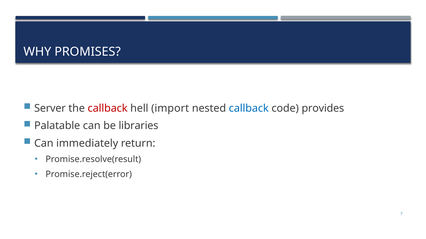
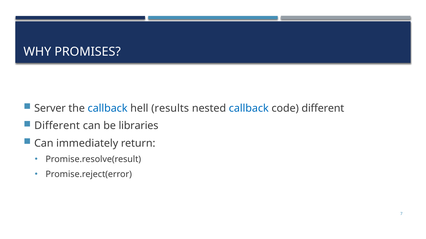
callback colour: red -> blue (108, 109)
import: import -> results (170, 109)
code provides: provides -> different (323, 109)
Palatable: Palatable -> Different (57, 126)
